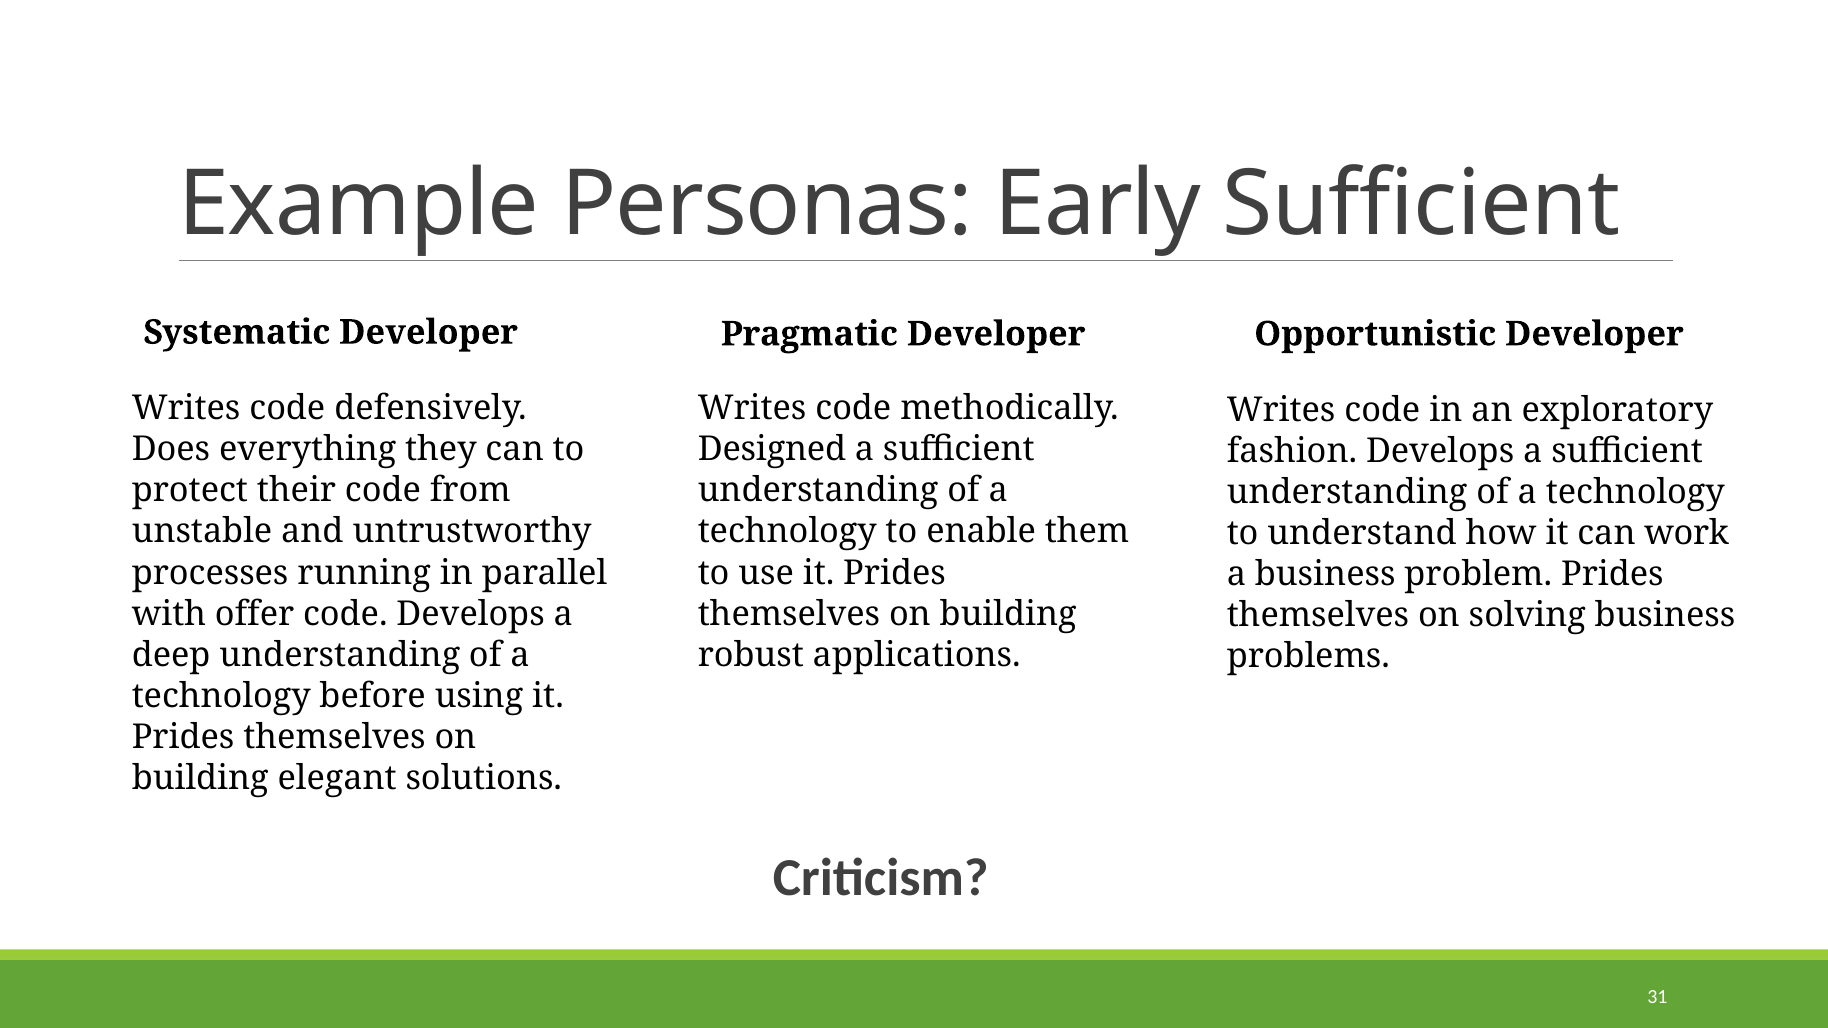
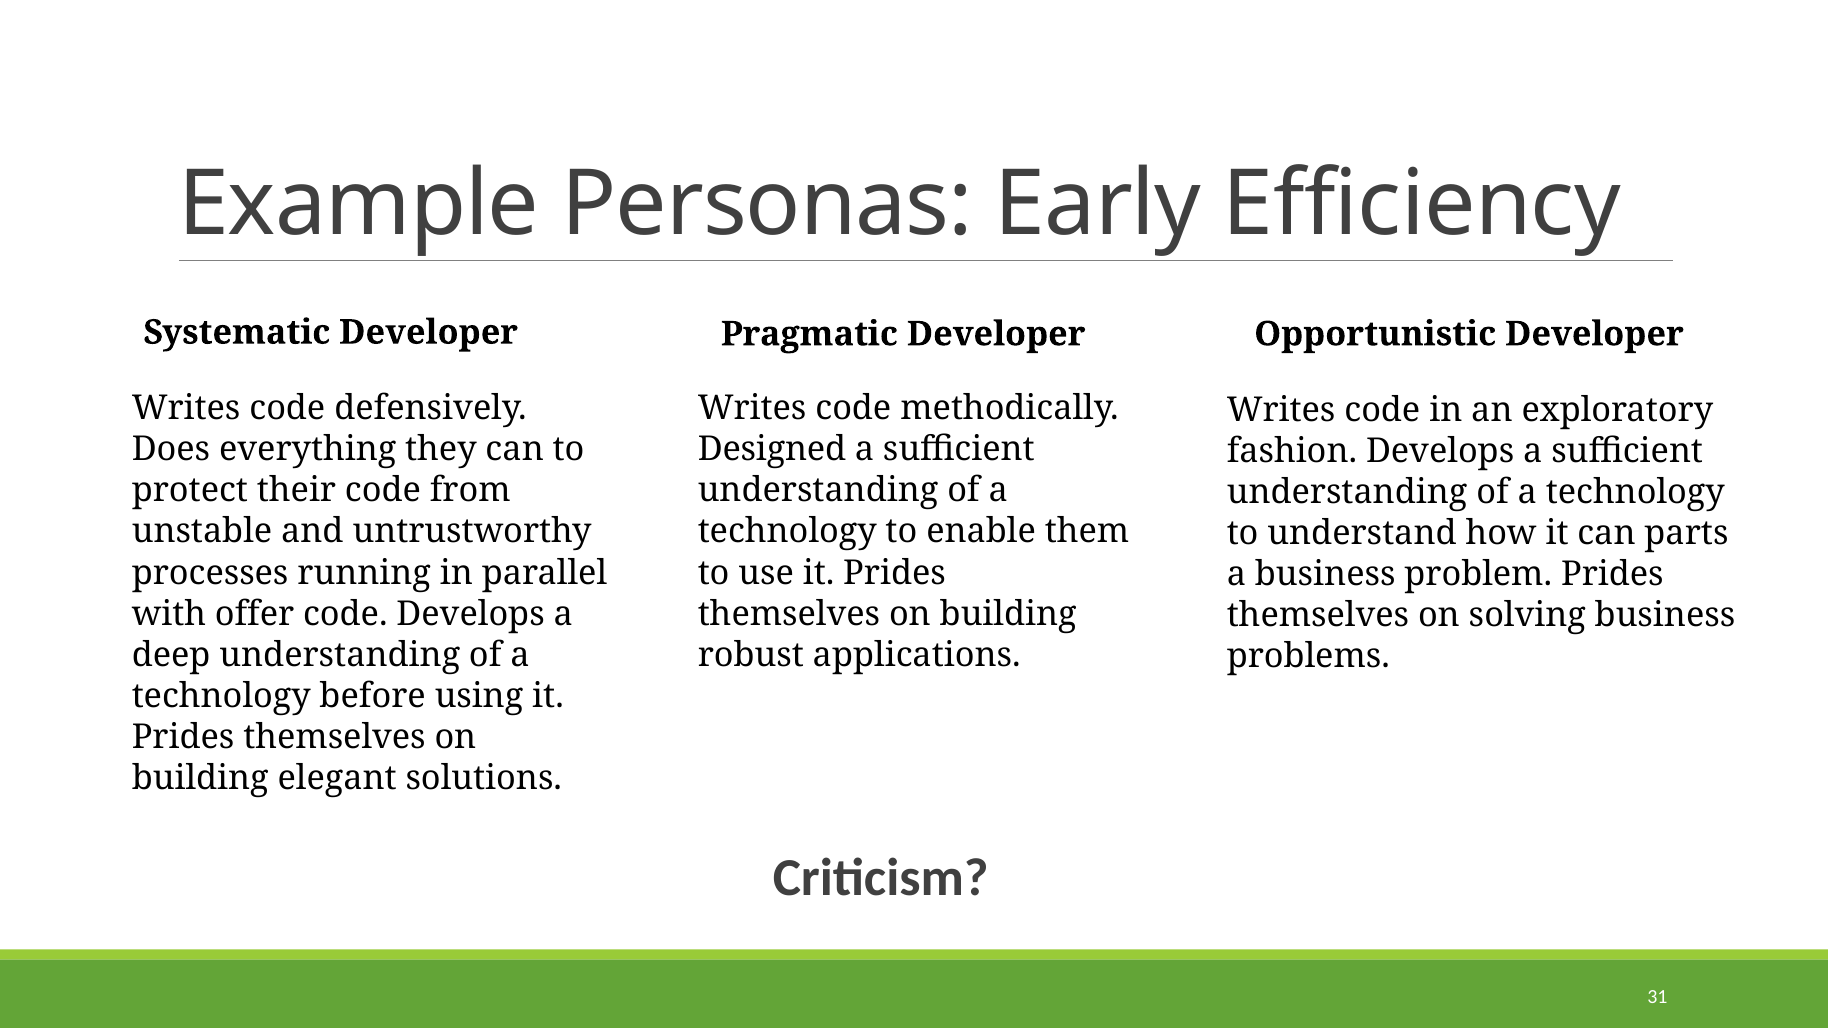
Early Sufficient: Sufficient -> Efficiency (1422, 205)
work: work -> parts (1686, 533)
